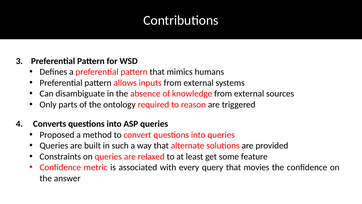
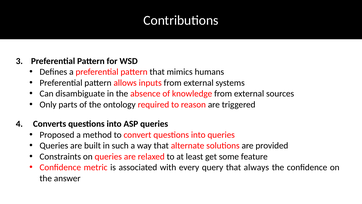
movies: movies -> always (256, 167)
